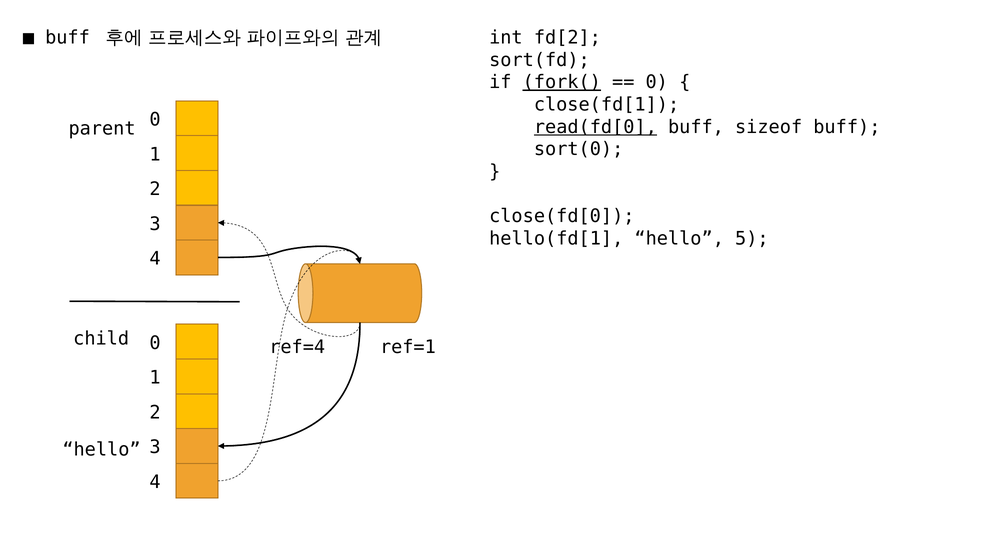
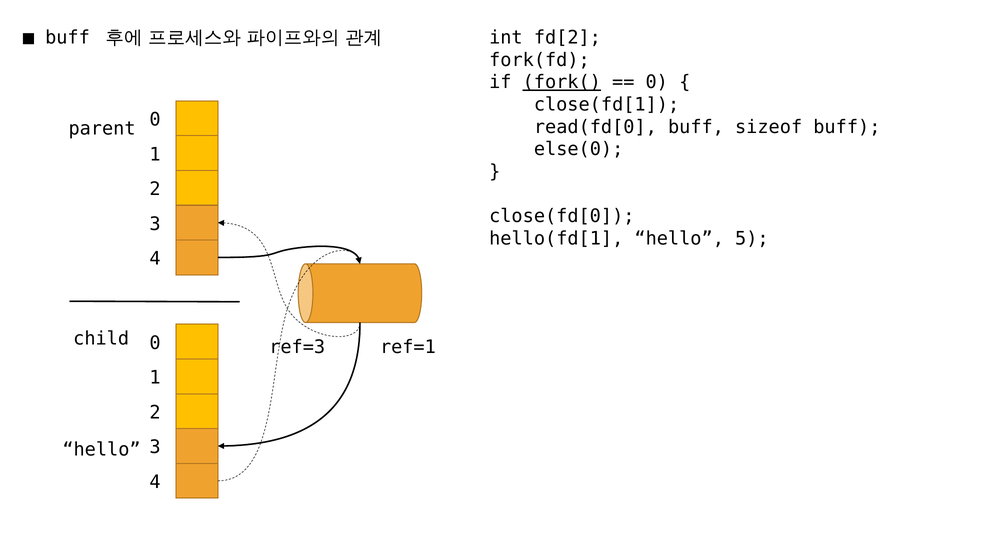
sort(fd: sort(fd -> fork(fd (539, 60)
read(fd[0 underline: present -> none (595, 127)
sort(0: sort(0 -> else(0 (579, 149)
ref=4: ref=4 -> ref=3 (297, 347)
